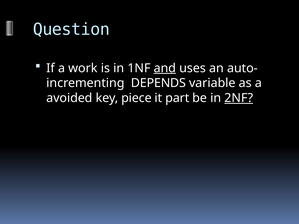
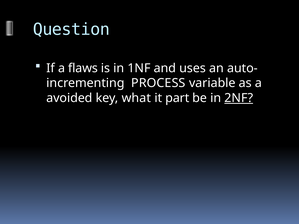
work: work -> flaws (83, 68)
and underline: present -> none (165, 68)
DEPENDS: DEPENDS -> PROCESS (158, 83)
piece: piece -> what (136, 98)
